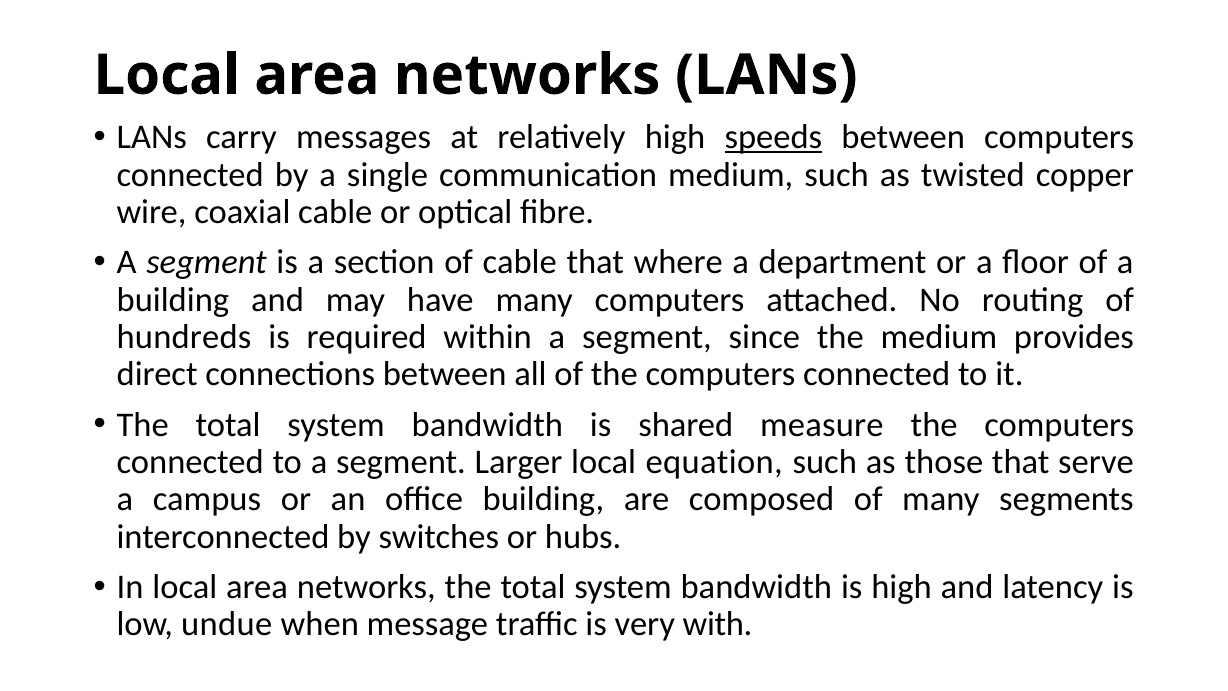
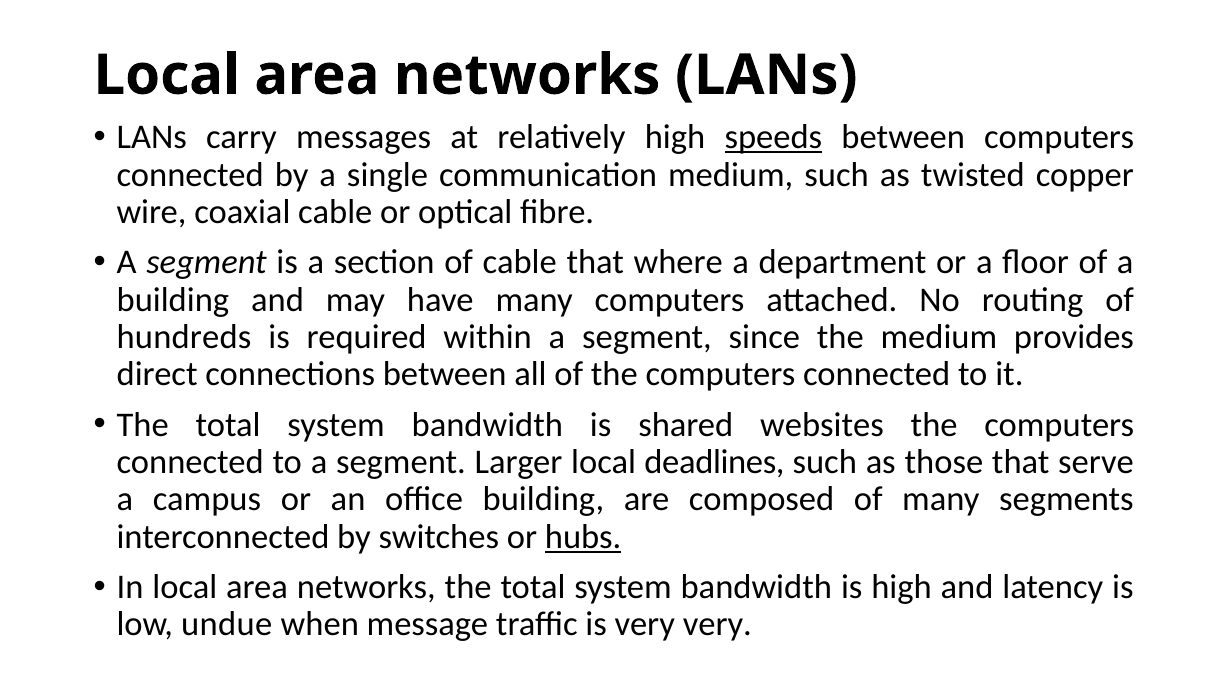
measure: measure -> websites (822, 424)
equation: equation -> deadlines (715, 462)
hubs underline: none -> present (583, 536)
very with: with -> very (717, 624)
